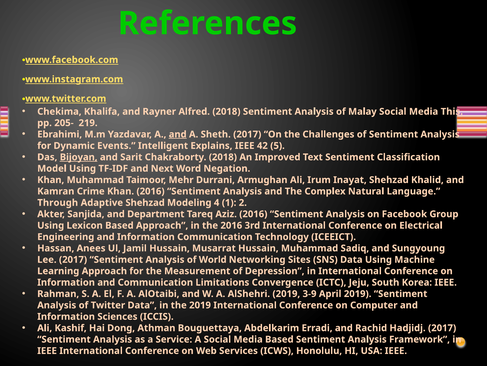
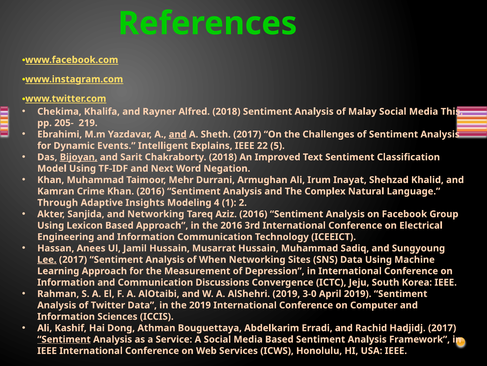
42: 42 -> 22 (262, 145)
Adaptive Shehzad: Shehzad -> Insights (145, 202)
and Department: Department -> Networking (156, 214)
Lee underline: none -> present (47, 259)
World: World -> When (213, 259)
Limitations: Limitations -> Discussions (222, 282)
3-9: 3-9 -> 3-0 (310, 293)
Sentiment underline: none -> present (64, 339)
